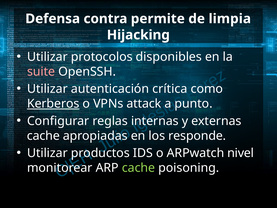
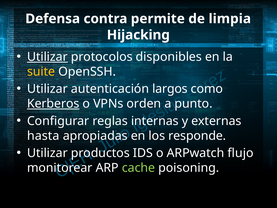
Utilizar underline: none -> present (47, 57)
suite colour: pink -> yellow (41, 72)
crítica: crítica -> largos (170, 89)
attack: attack -> orden (144, 104)
cache: cache -> hasta (43, 136)
nivel: nivel -> flujo (240, 153)
